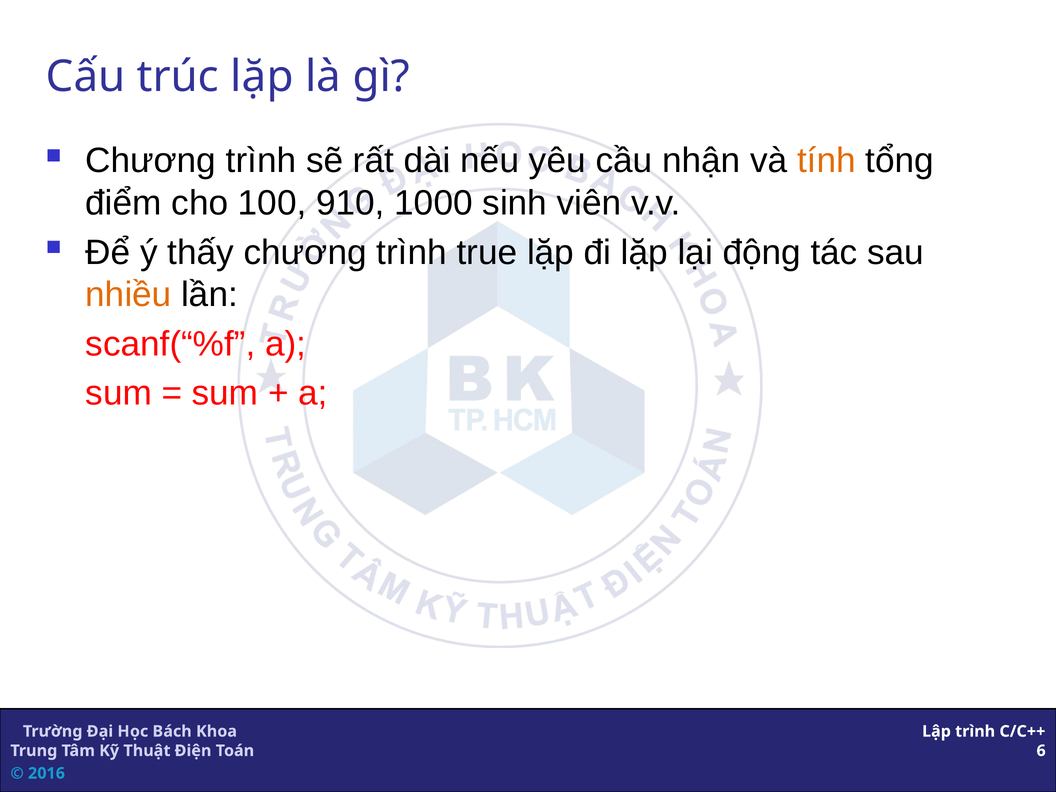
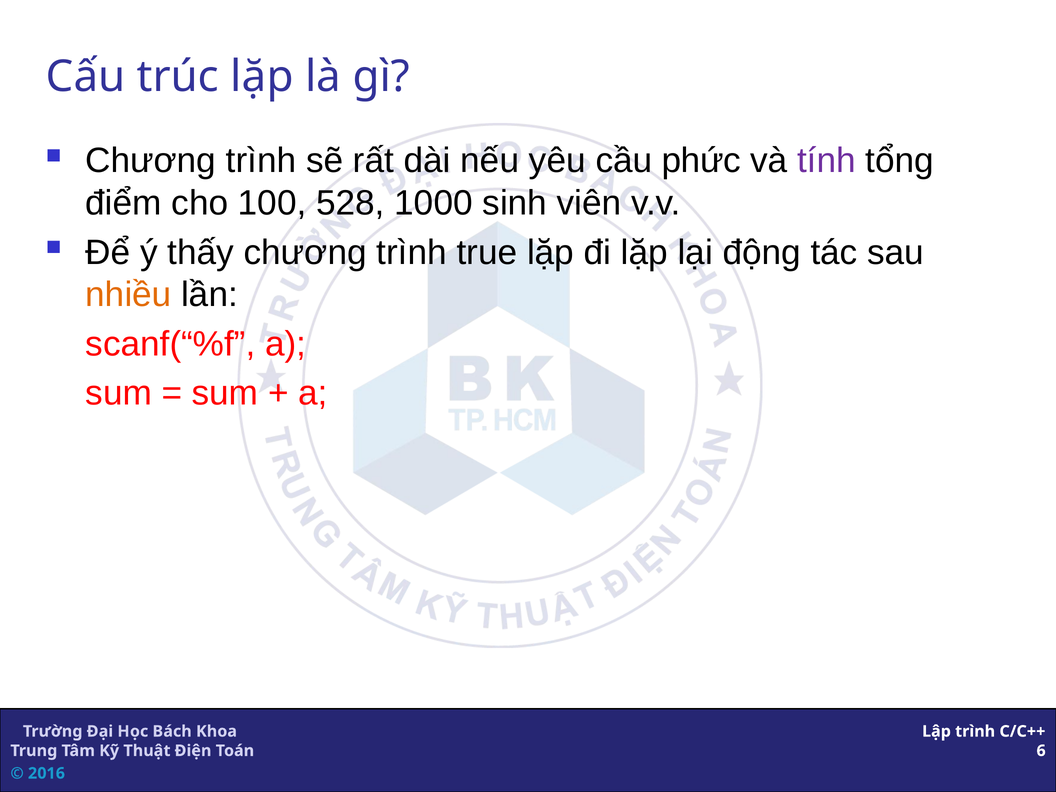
nhận: nhận -> phức (701, 161)
tính colour: orange -> purple (826, 161)
910: 910 -> 528 (350, 203)
